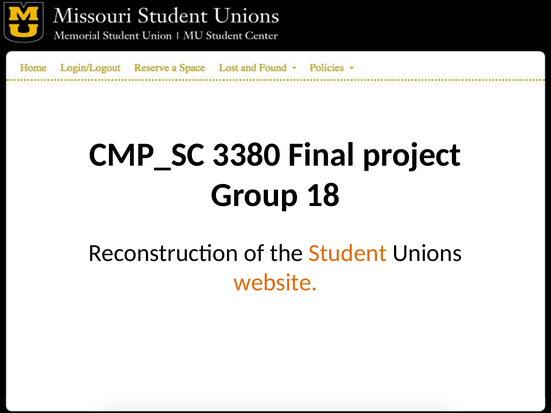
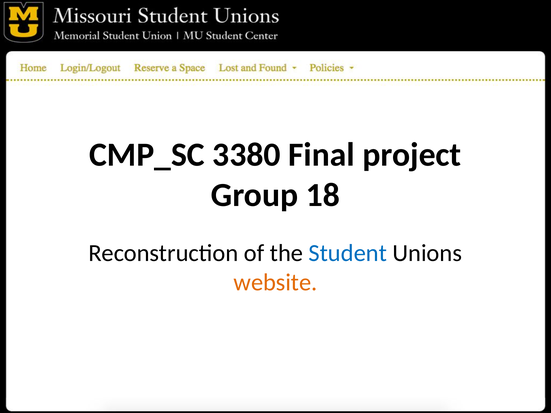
Student colour: orange -> blue (348, 253)
